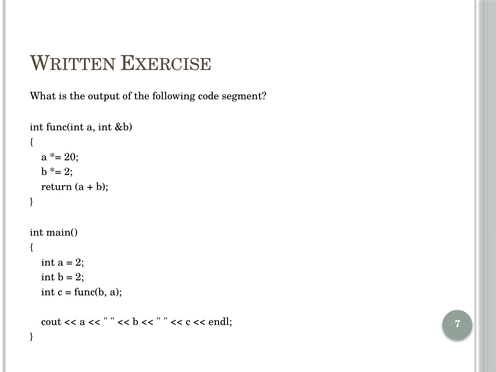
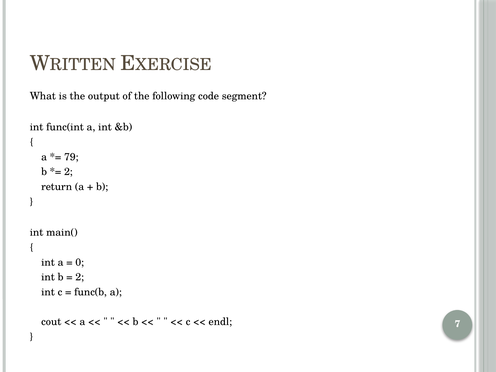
20: 20 -> 79 (71, 157)
2: 2 -> 0 (80, 262)
